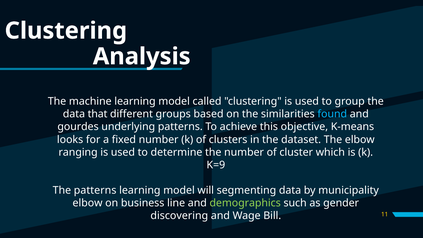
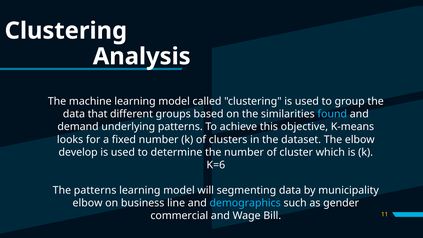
gourdes: gourdes -> demand (78, 127)
ranging: ranging -> develop (78, 152)
K=9: K=9 -> K=6 (216, 165)
demographics colour: light green -> light blue (245, 203)
discovering: discovering -> commercial (179, 216)
